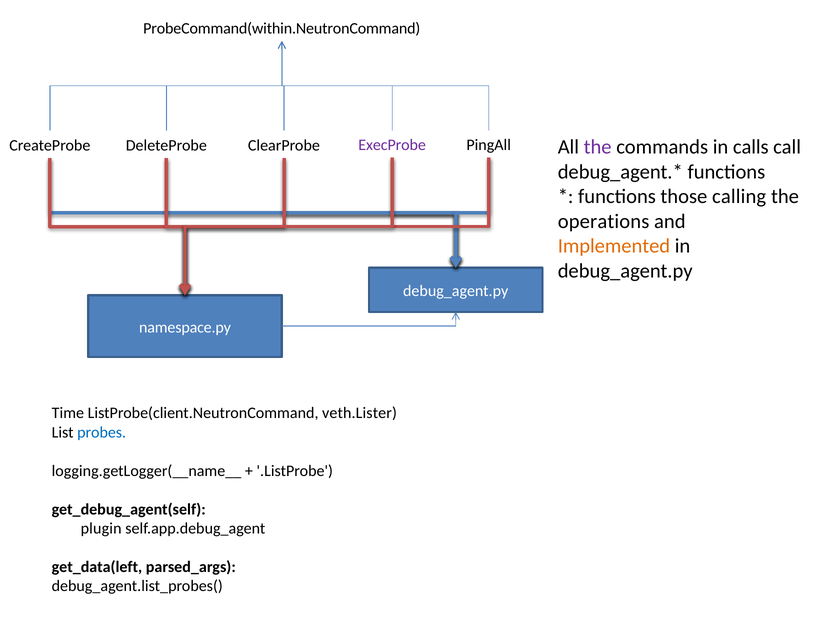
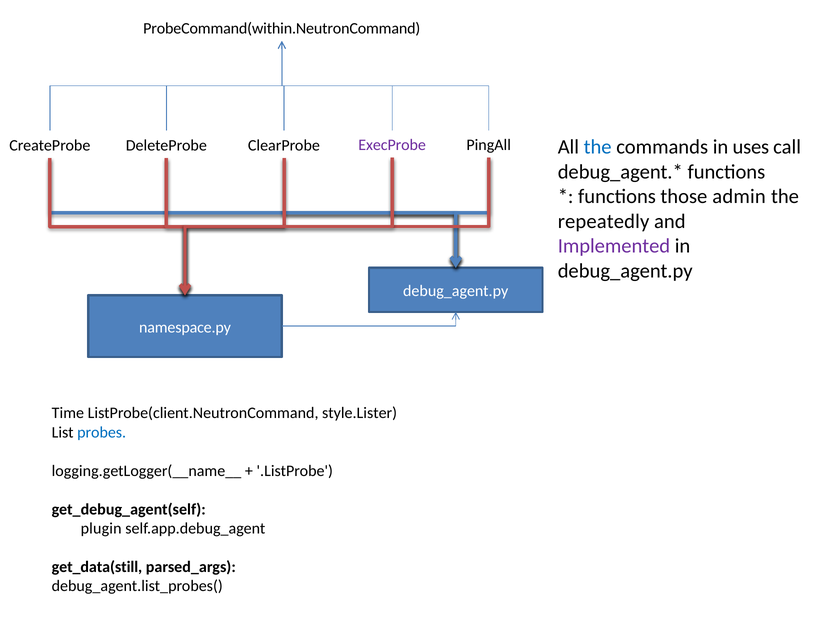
the colour: purple -> blue (598, 147)
calls: calls -> uses (751, 147)
calling: calling -> admin (739, 197)
operations: operations -> repeatedly (604, 221)
Implemented colour: orange -> purple (614, 246)
veth.Lister: veth.Lister -> style.Lister (360, 413)
get_data(left: get_data(left -> get_data(still (97, 567)
